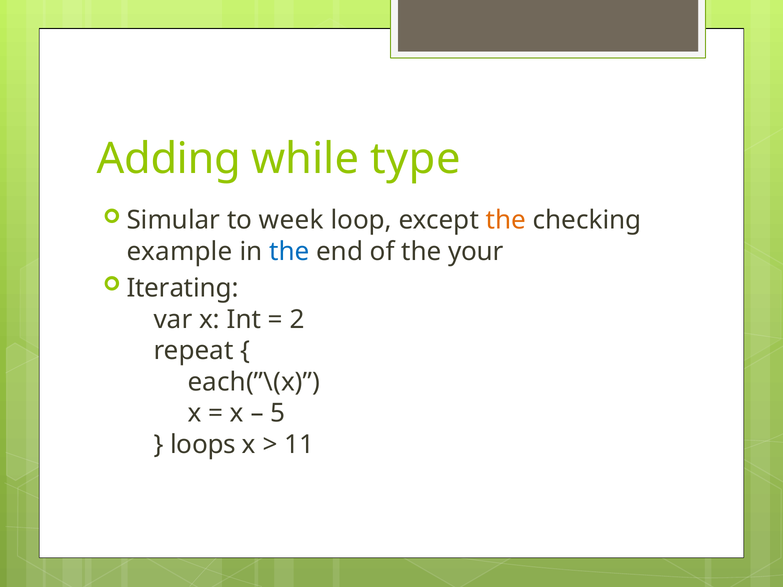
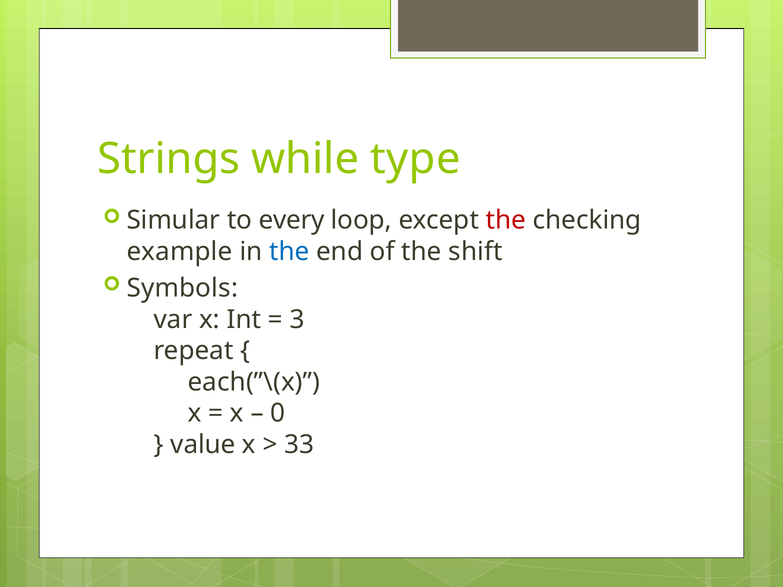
Adding: Adding -> Strings (169, 159)
week: week -> every (291, 220)
the colour: orange -> red (506, 220)
your: your -> shift (476, 252)
Iterating: Iterating -> Symbols (182, 288)
2: 2 -> 3 (297, 320)
5: 5 -> 0 (278, 414)
loops: loops -> value (203, 445)
11: 11 -> 33 (299, 445)
